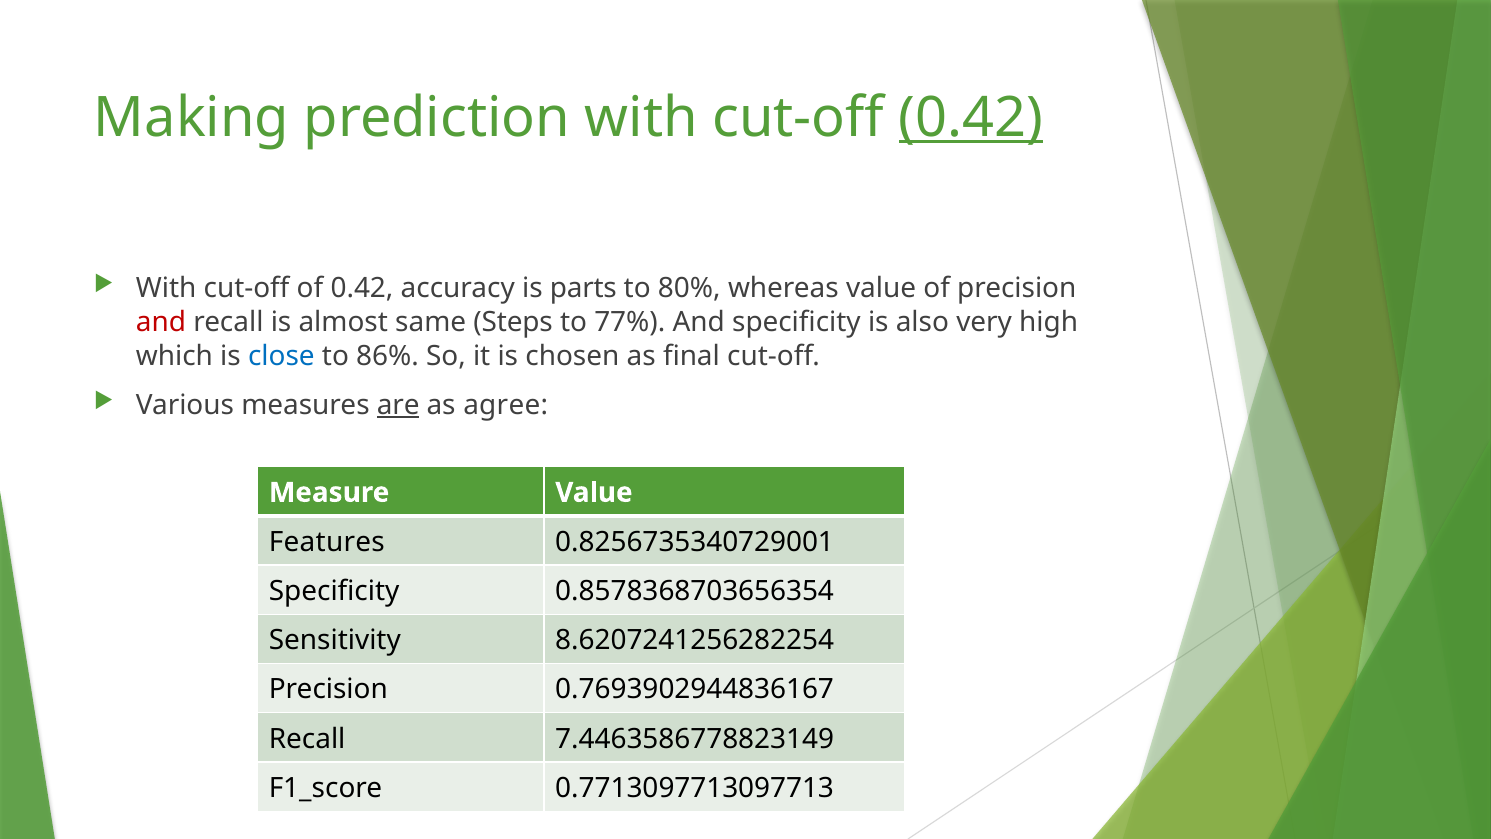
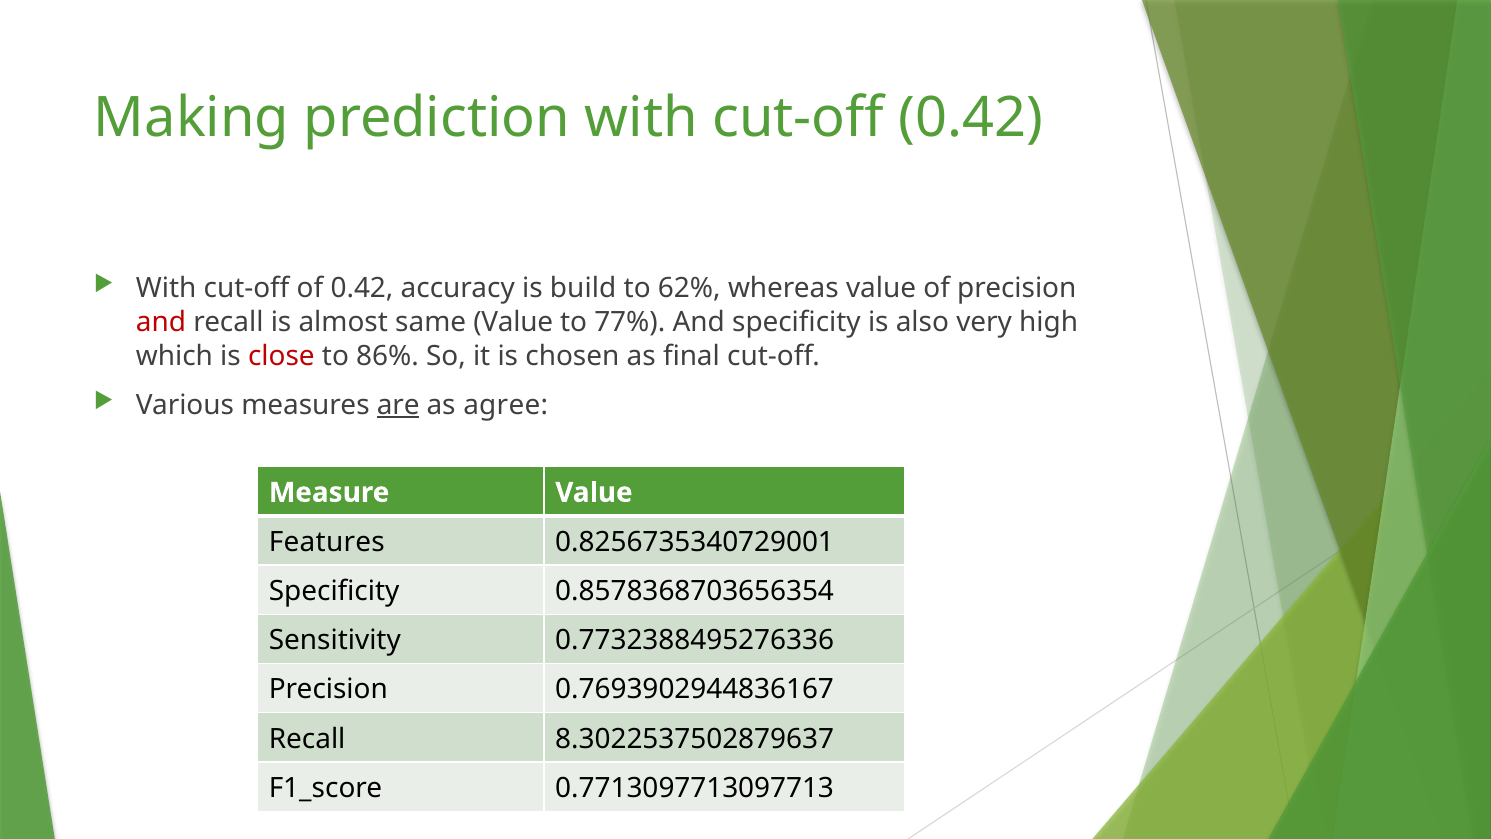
0.42 underline: present -> none (971, 118)
parts: parts -> build (583, 289)
80%: 80% -> 62% (689, 289)
same Steps: Steps -> Value (513, 322)
close colour: blue -> red (281, 356)
8.6207241256282254: 8.6207241256282254 -> 0.7732388495276336 (695, 640)
7.4463586778823149: 7.4463586778823149 -> 8.3022537502879637 (695, 739)
